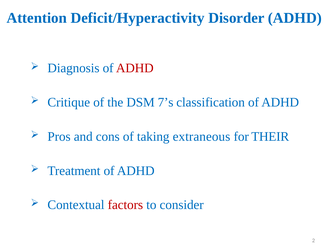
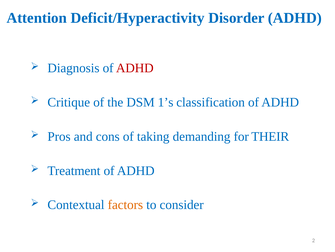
7’s: 7’s -> 1’s (166, 102)
extraneous: extraneous -> demanding (202, 136)
factors colour: red -> orange (125, 204)
